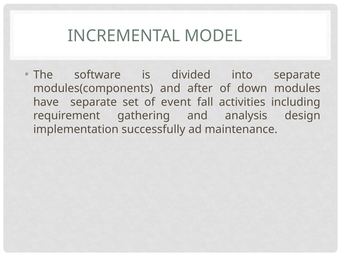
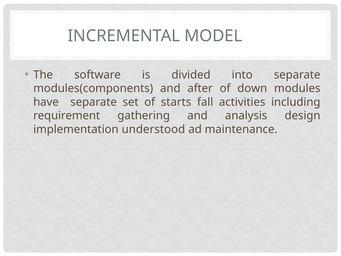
event: event -> starts (176, 102)
successfully: successfully -> understood (153, 129)
